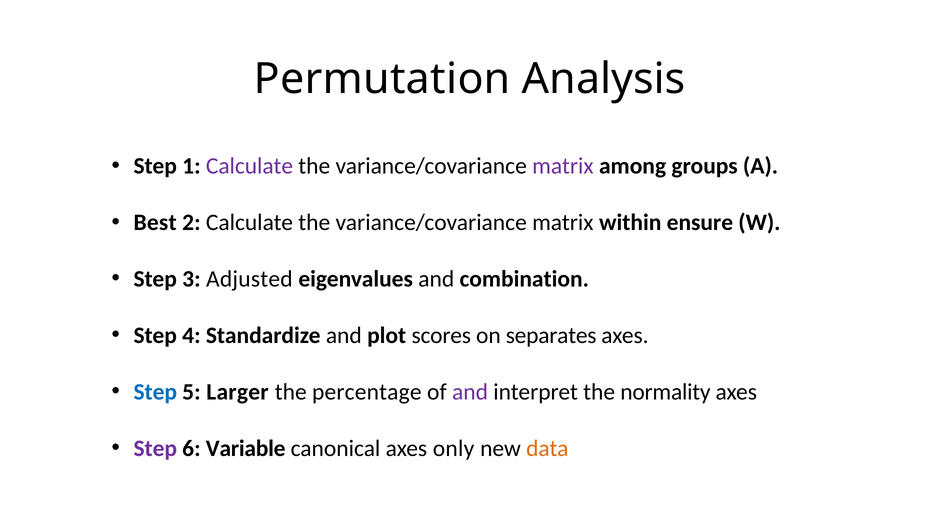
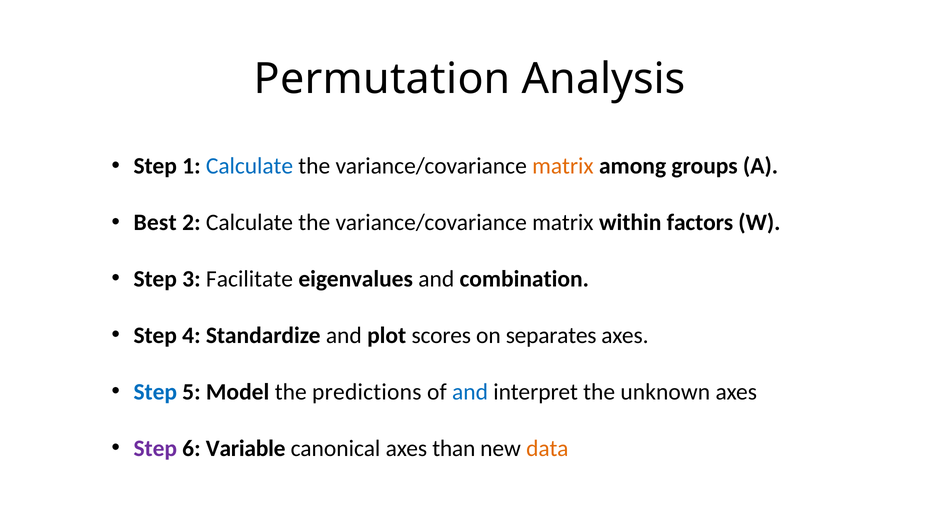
Calculate colour: purple -> blue (250, 166)
matrix colour: purple -> orange (563, 166)
ensure: ensure -> factors (700, 222)
Adjusted: Adjusted -> Facilitate (249, 279)
Larger: Larger -> Model (238, 392)
percentage: percentage -> predictions (367, 392)
and colour: purple -> blue (470, 392)
normality: normality -> unknown (665, 392)
only: only -> than (454, 448)
